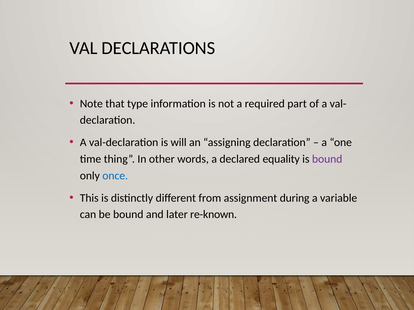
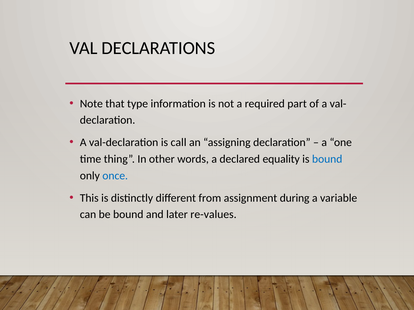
will: will -> call (179, 143)
bound colour: purple -> blue (327, 159)
re-known: re-known -> re-values (213, 215)
